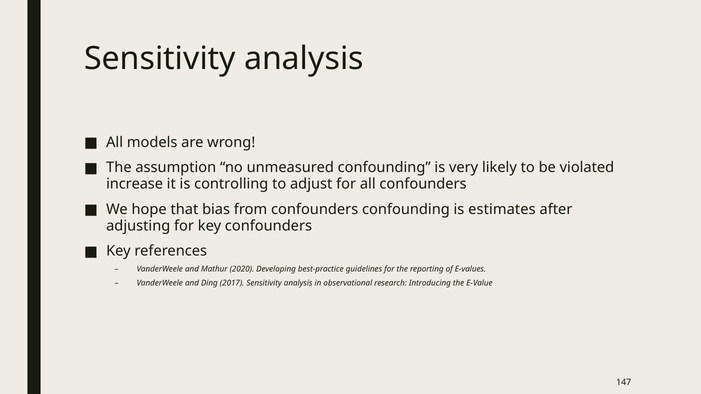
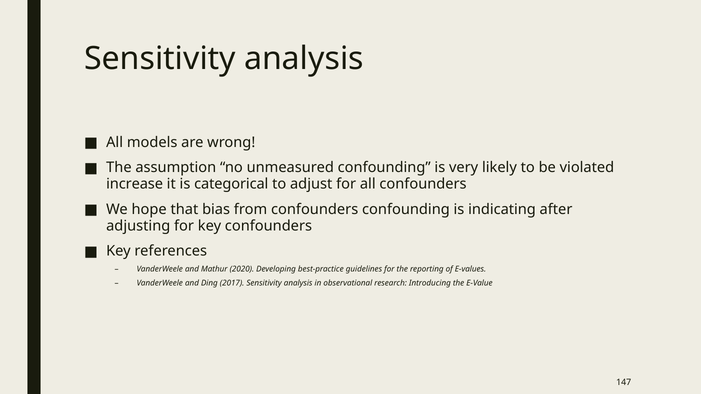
controlling: controlling -> categorical (231, 184)
estimates: estimates -> indicating (502, 209)
